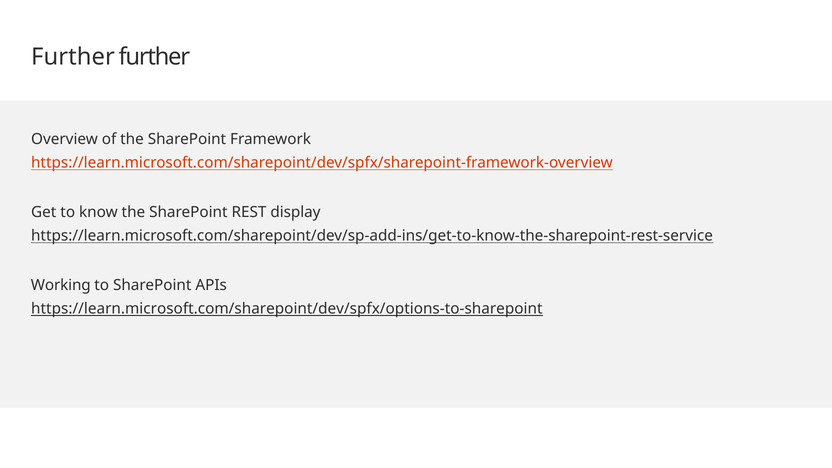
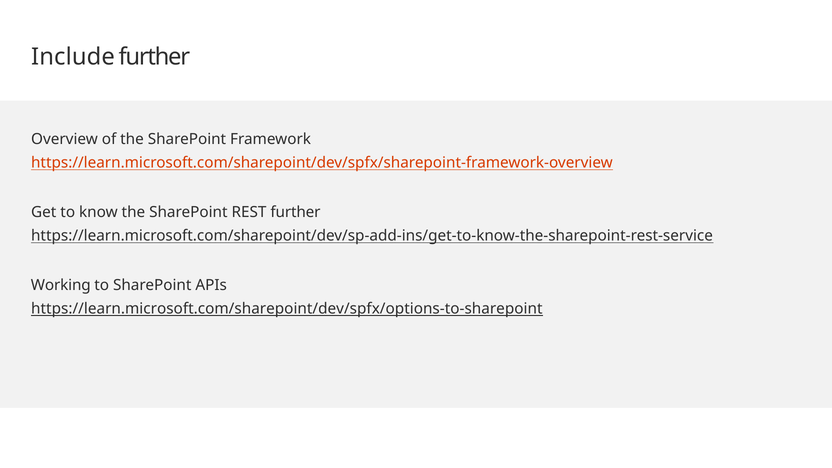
Further: Further -> Include (73, 57)
REST display: display -> further (295, 212)
